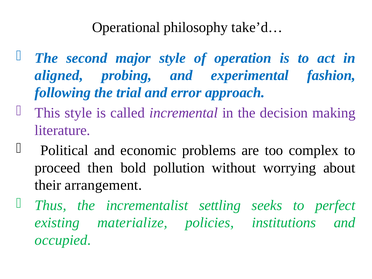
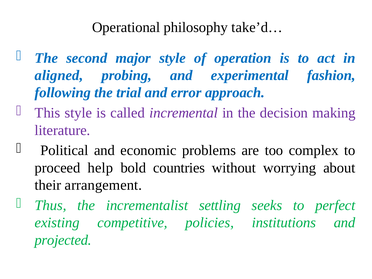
then: then -> help (100, 168)
pollution: pollution -> countries (179, 168)
materialize: materialize -> competitive (132, 223)
occupied: occupied -> projected (63, 240)
